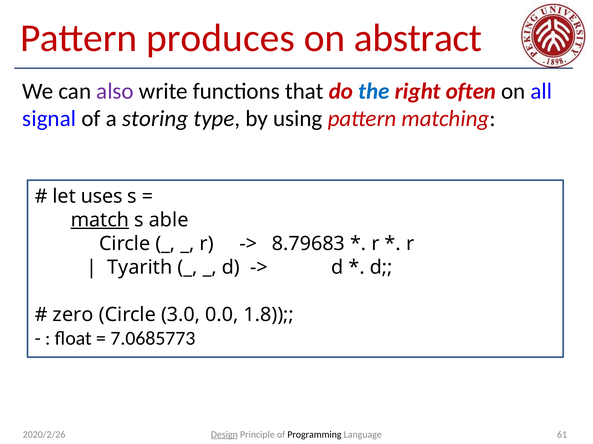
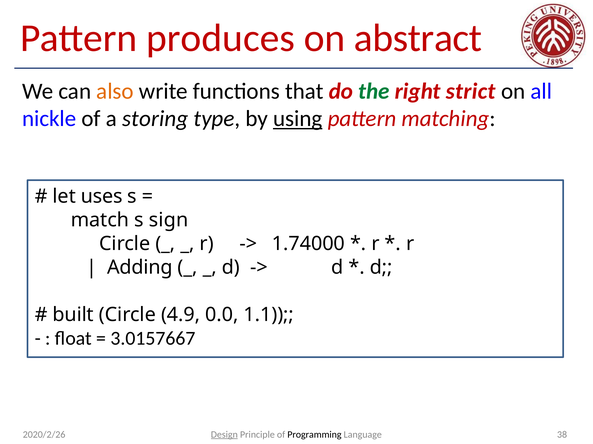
also colour: purple -> orange (115, 91)
the colour: blue -> green (374, 91)
often: often -> strict (471, 91)
signal: signal -> nickle (49, 119)
using underline: none -> present (298, 119)
match underline: present -> none (100, 220)
able: able -> sign (169, 220)
8.79683: 8.79683 -> 1.74000 (308, 244)
Tyarith: Tyarith -> Adding (140, 268)
zero: zero -> built (73, 315)
3.0: 3.0 -> 4.9 (181, 315)
1.8: 1.8 -> 1.1 (269, 315)
7.0685773: 7.0685773 -> 3.0157667 (153, 339)
61: 61 -> 38 (562, 435)
